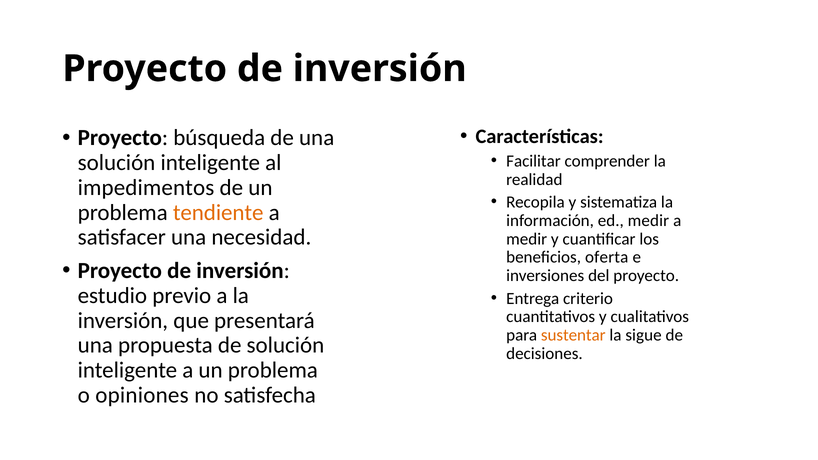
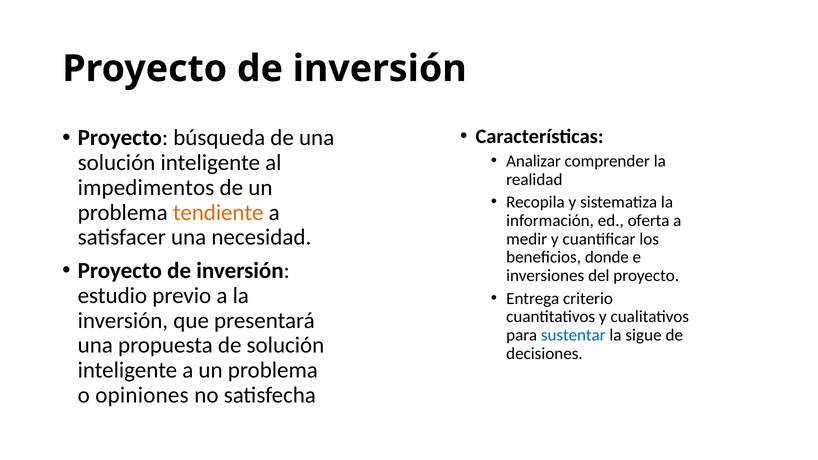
Facilitar: Facilitar -> Analizar (534, 161)
ed medir: medir -> oferta (649, 221)
oferta: oferta -> donde (607, 257)
sustentar colour: orange -> blue (573, 335)
